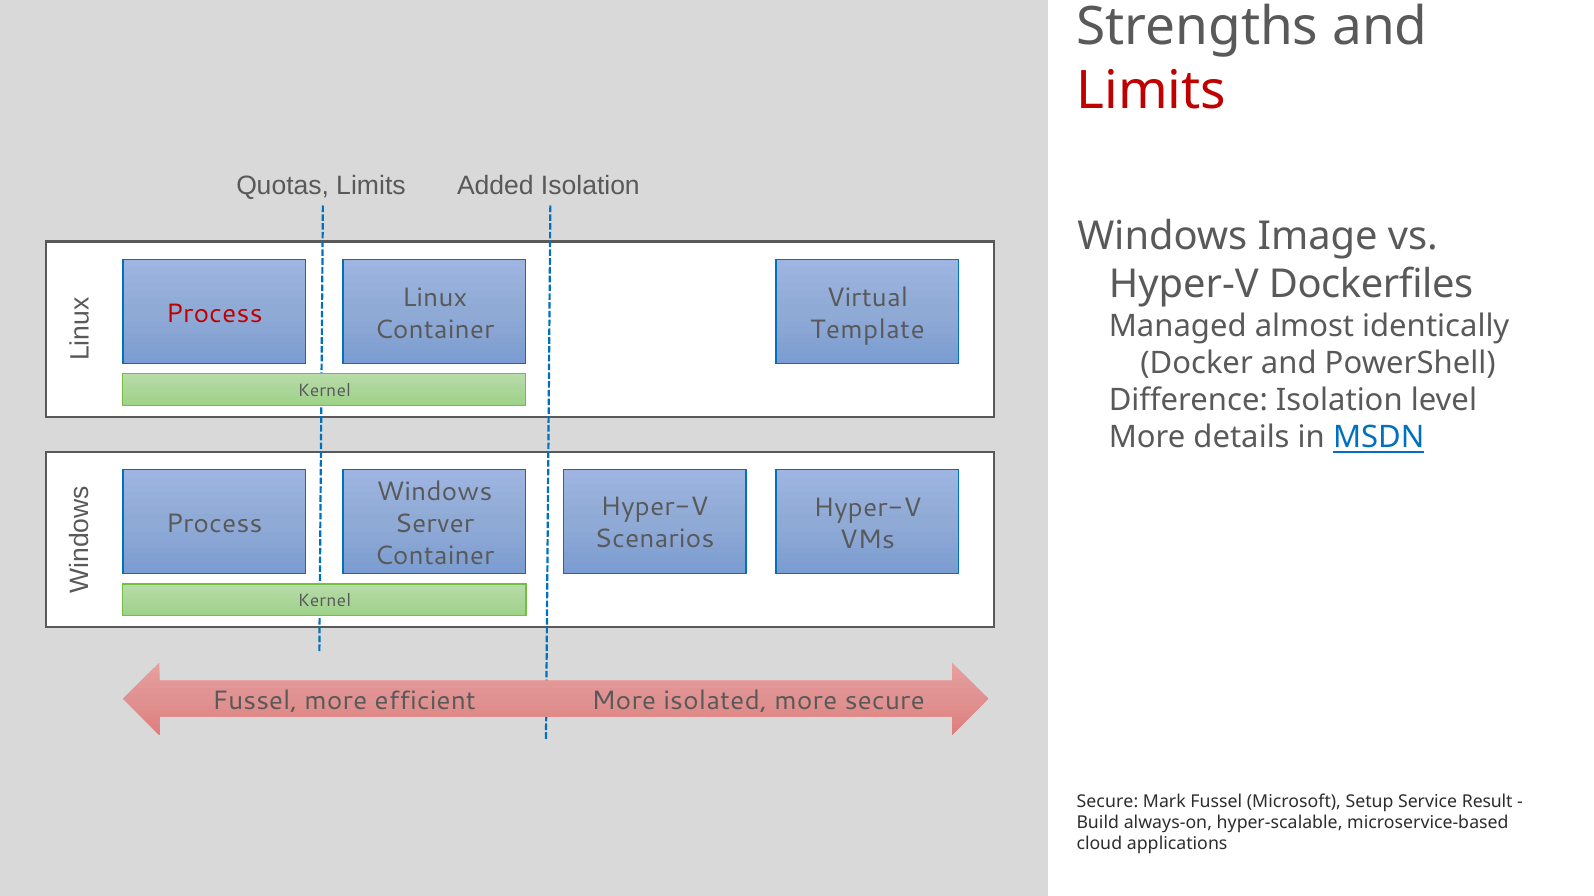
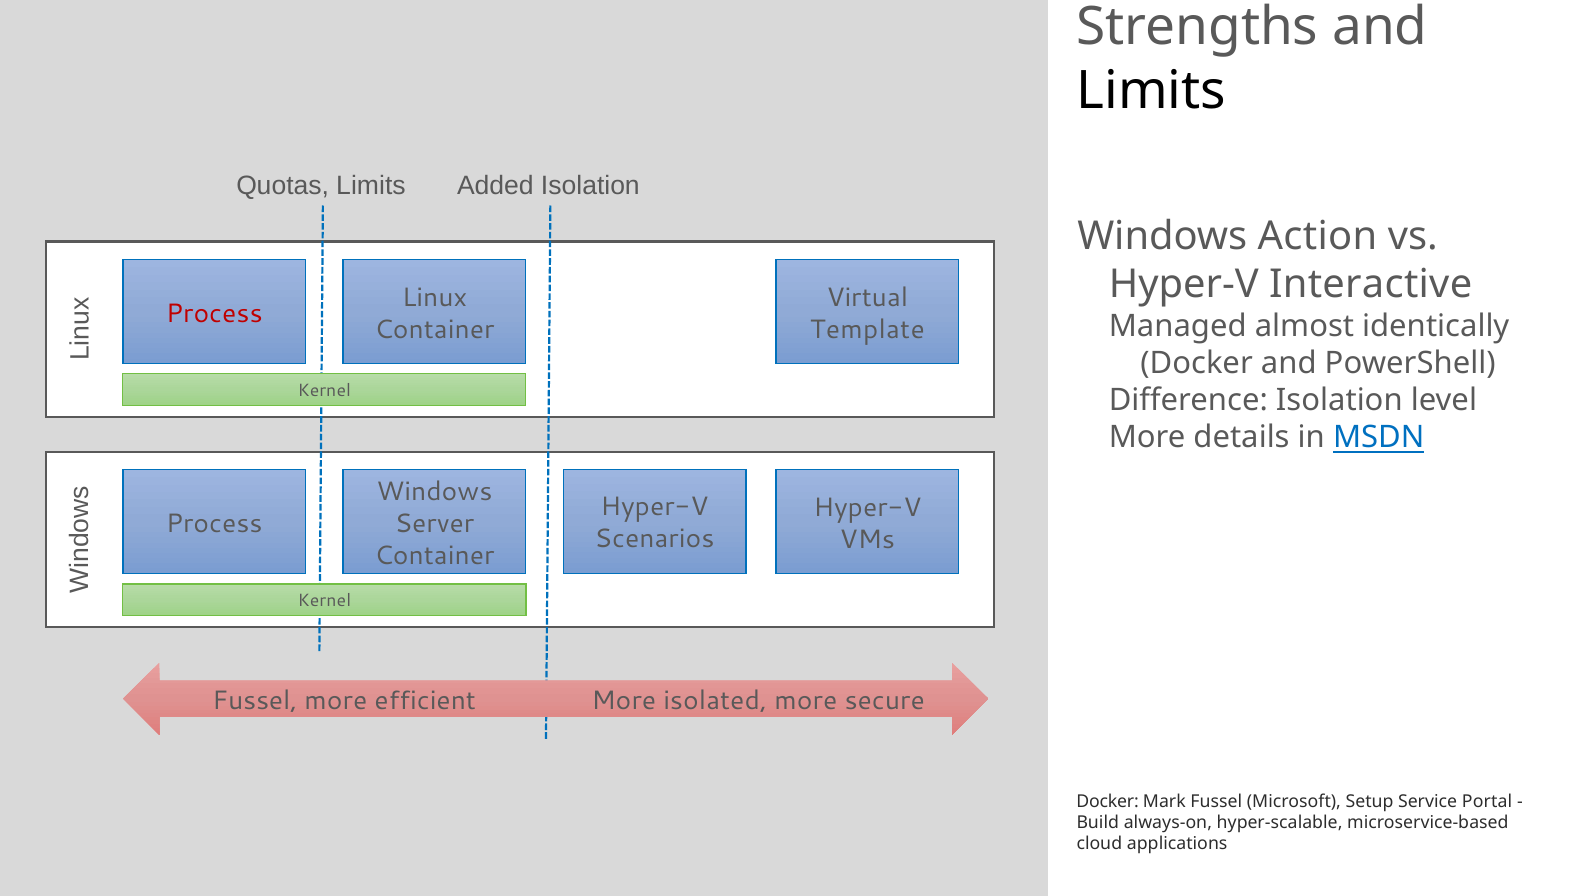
Limits colour: red -> black (1151, 91)
Image: Image -> Action (1317, 236)
Dockerfiles: Dockerfiles -> Interactive (1371, 284)
Secure: Secure -> Docker (1108, 802)
Result: Result -> Portal (1487, 802)
